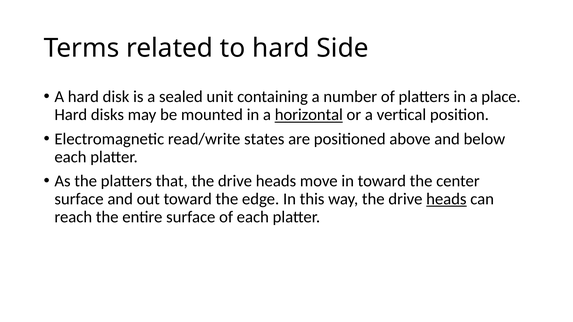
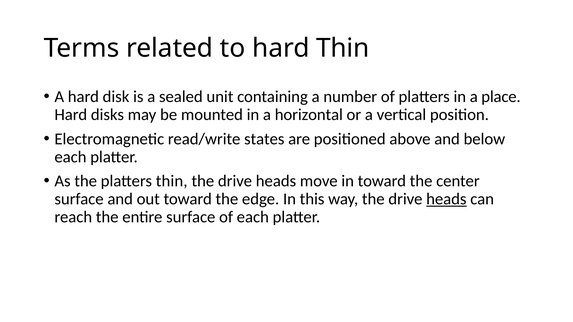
hard Side: Side -> Thin (343, 48)
horizontal underline: present -> none (309, 115)
platters that: that -> thin (172, 181)
